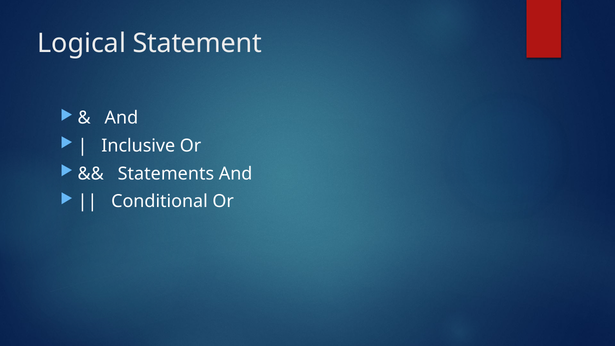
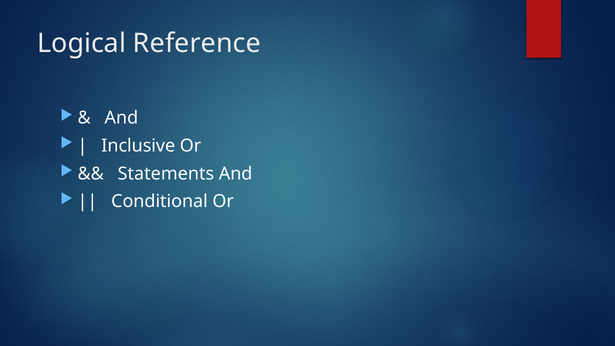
Statement: Statement -> Reference (197, 43)
